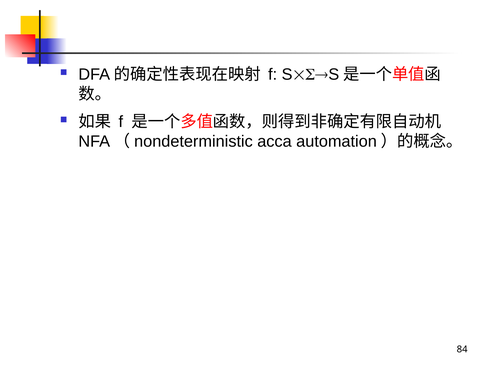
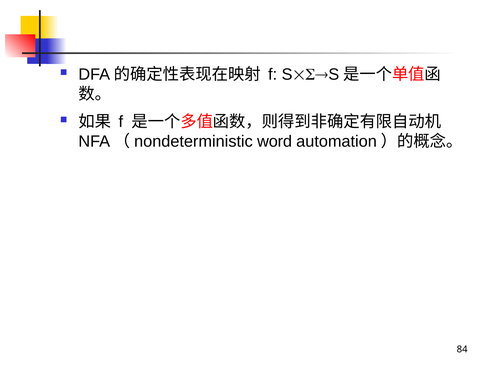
acca: acca -> word (275, 141)
